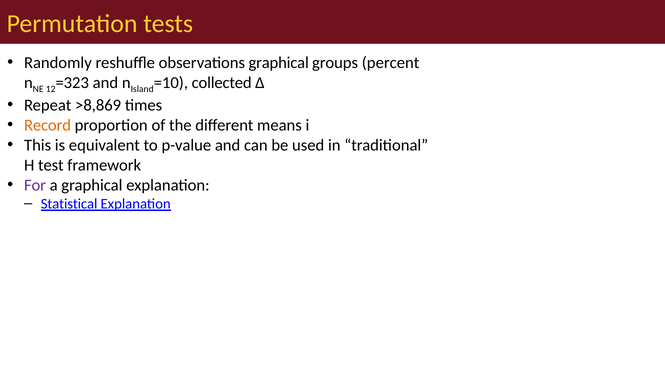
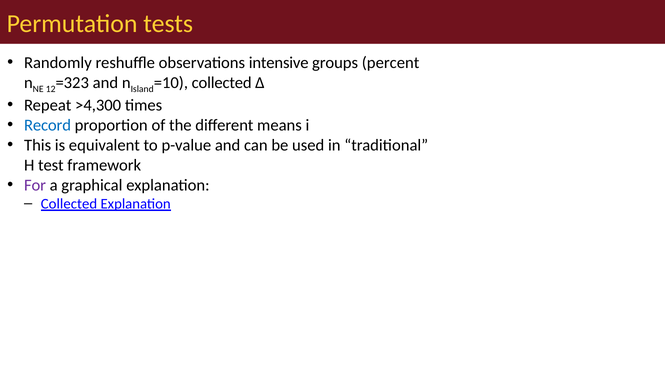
observations graphical: graphical -> intensive (279, 63)
>8,869: >8,869 -> >4,300 (98, 105)
Record colour: orange -> blue (48, 125)
Statistical: Statistical -> Collected (69, 204)
